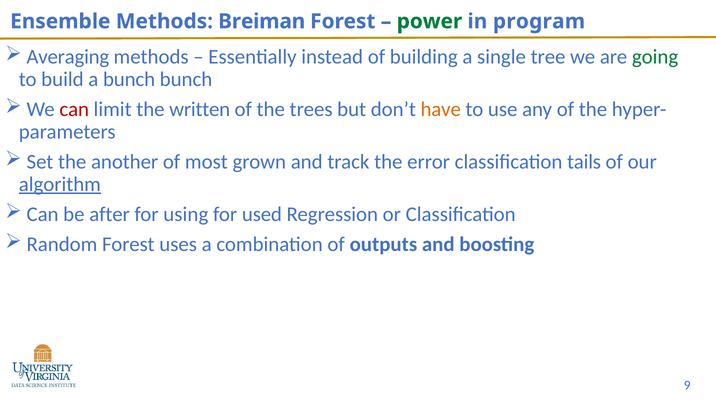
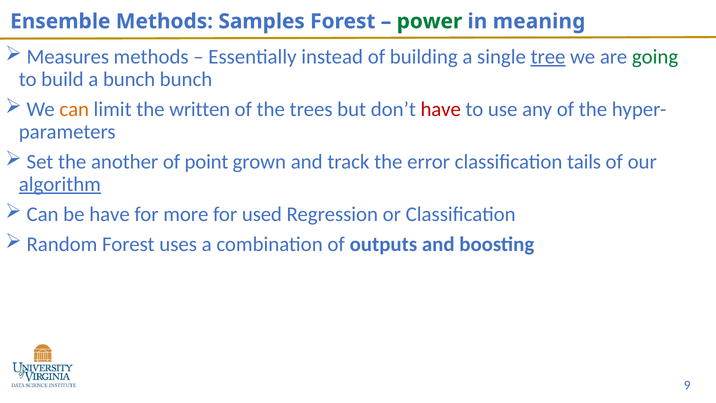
Breiman: Breiman -> Samples (262, 21)
program: program -> meaning (539, 21)
Averaging: Averaging -> Measures (68, 57)
tree underline: none -> present (548, 57)
can colour: red -> orange (74, 109)
have colour: orange -> red (441, 109)
most: most -> point (207, 162)
be after: after -> have (110, 214)
using: using -> more (186, 214)
